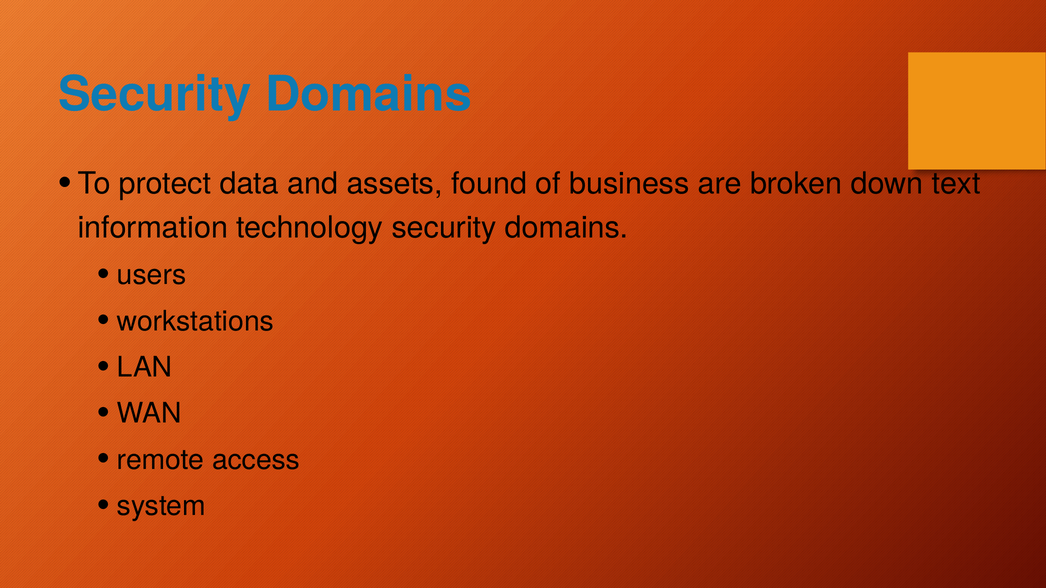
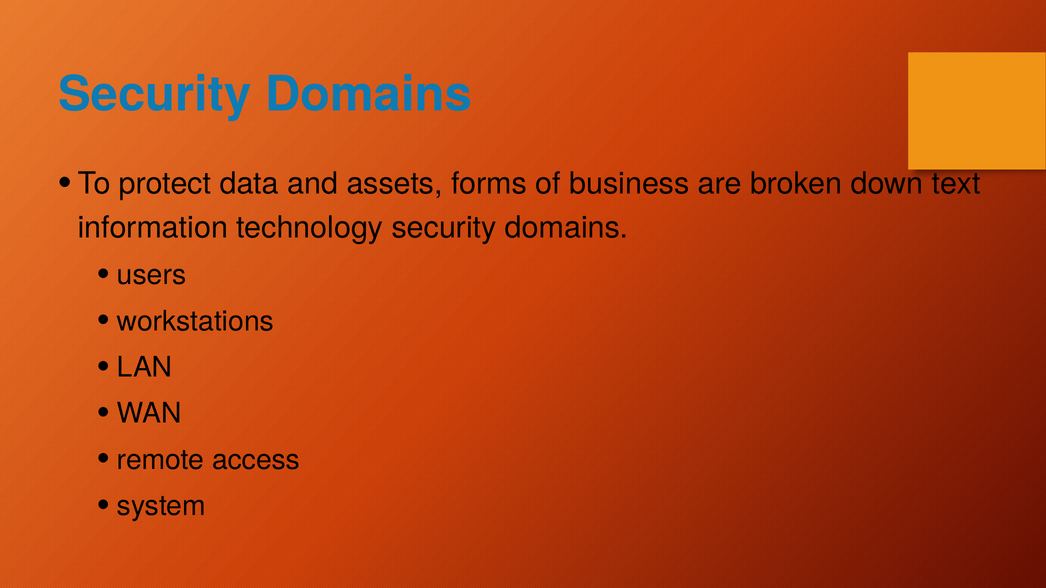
found: found -> forms (489, 184)
